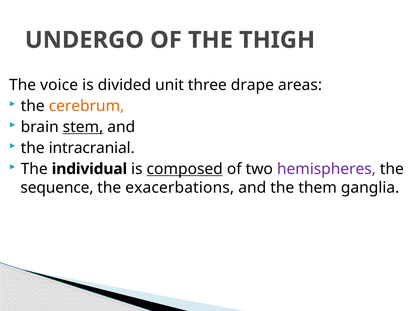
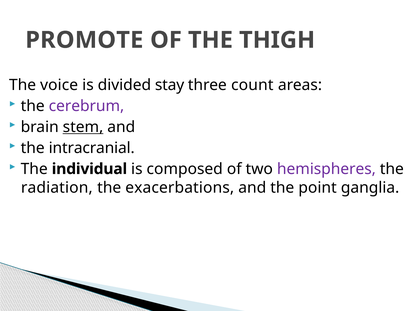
UNDERGO: UNDERGO -> PROMOTE (84, 40)
unit: unit -> stay (170, 85)
drape: drape -> count (252, 85)
cerebrum colour: orange -> purple (86, 106)
composed underline: present -> none (185, 169)
sequence: sequence -> radiation (57, 188)
them: them -> point (318, 188)
